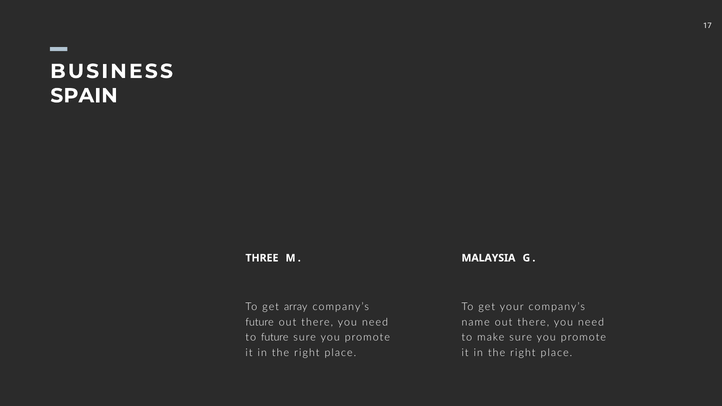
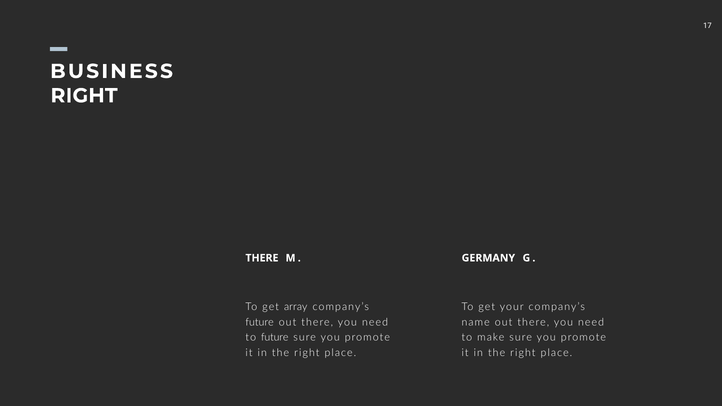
SPAIN: SPAIN -> RIGHT (84, 96)
THREE: THREE -> THERE (262, 258)
MALAYSIA: MALAYSIA -> GERMANY (488, 258)
